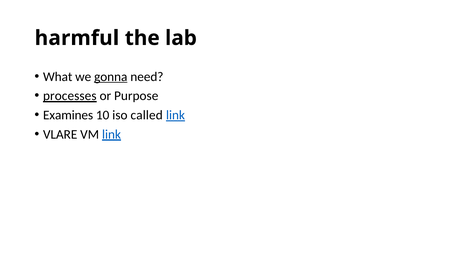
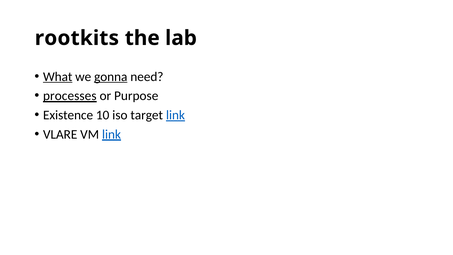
harmful: harmful -> rootkits (77, 38)
What underline: none -> present (58, 77)
Examines: Examines -> Existence (68, 115)
called: called -> target (147, 115)
